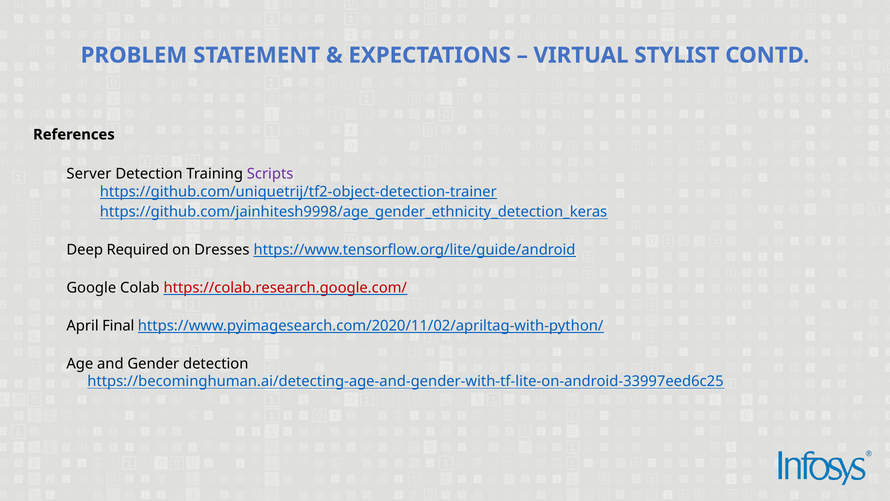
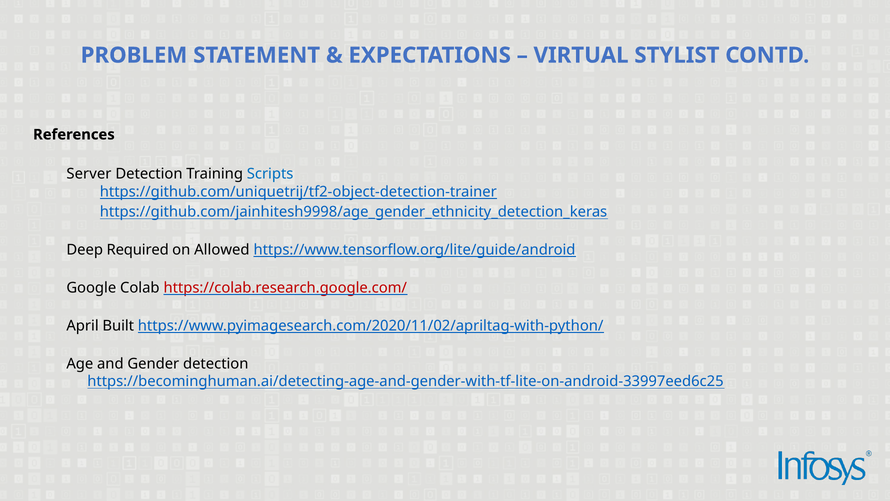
Scripts colour: purple -> blue (270, 174)
Dresses: Dresses -> Allowed (222, 250)
Final: Final -> Built (118, 325)
